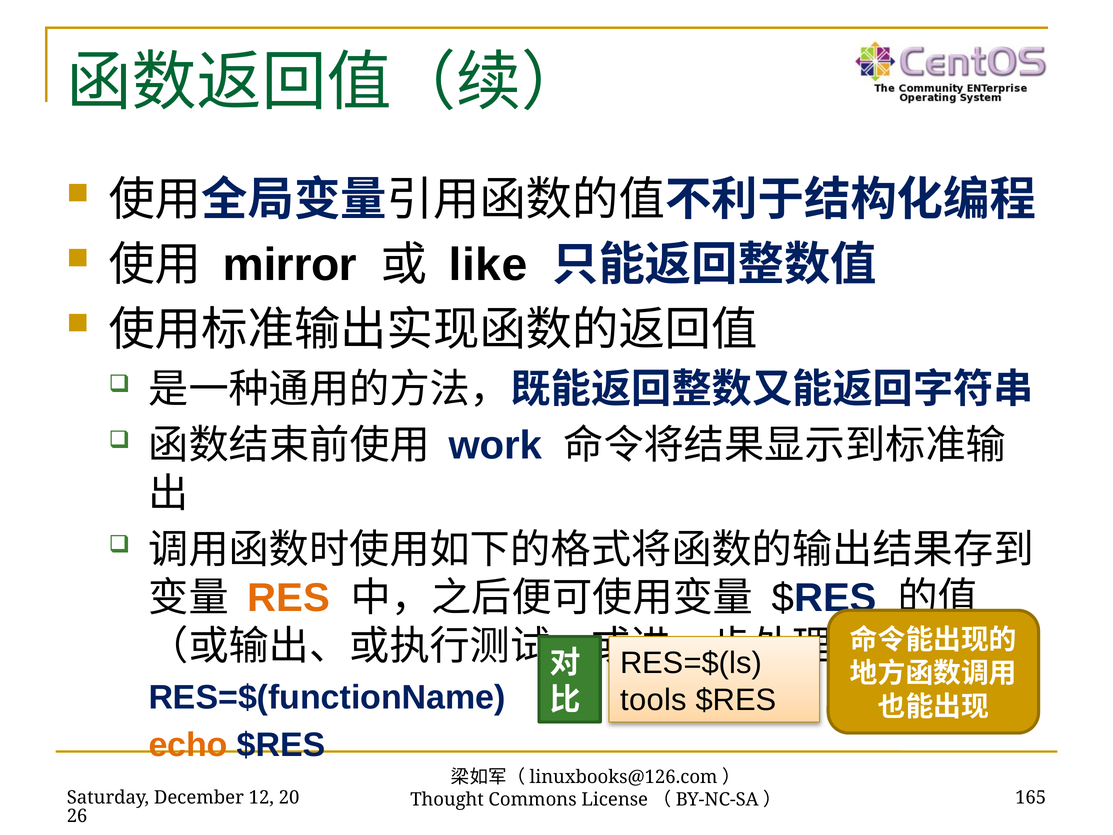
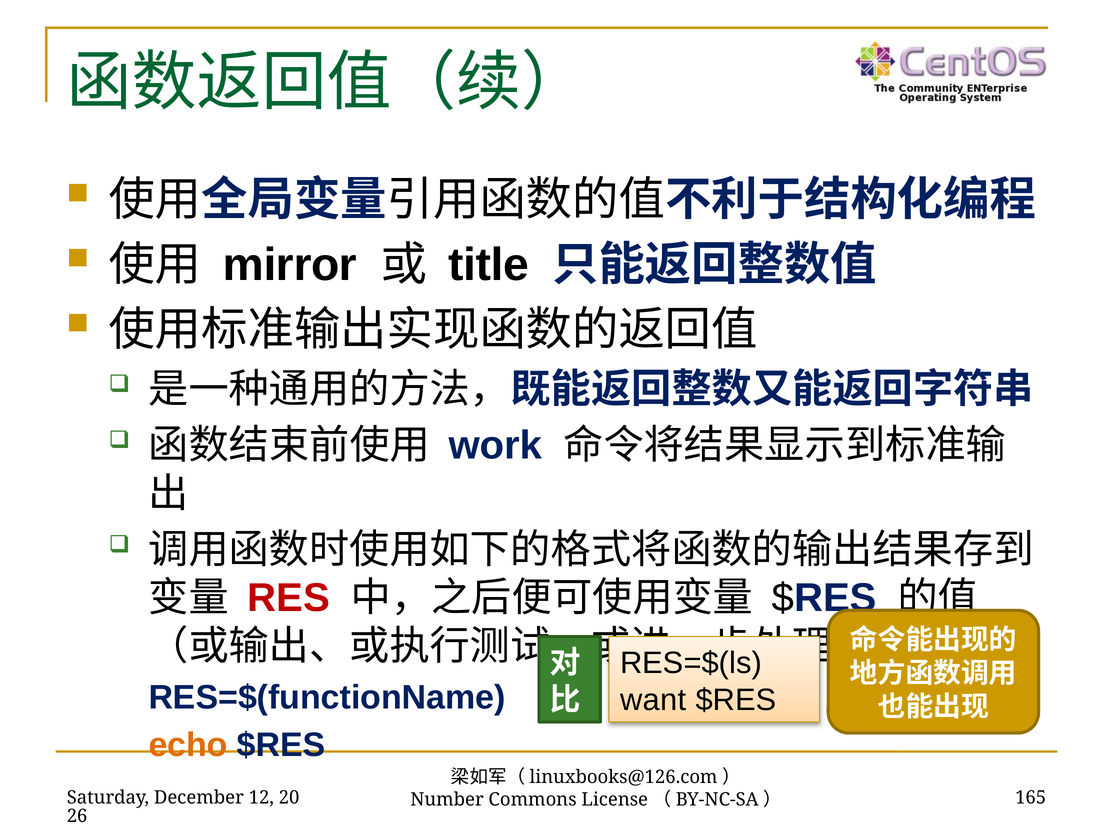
like: like -> title (489, 265)
RES colour: orange -> red (289, 598)
tools: tools -> want (653, 700)
Thought: Thought -> Number (447, 799)
